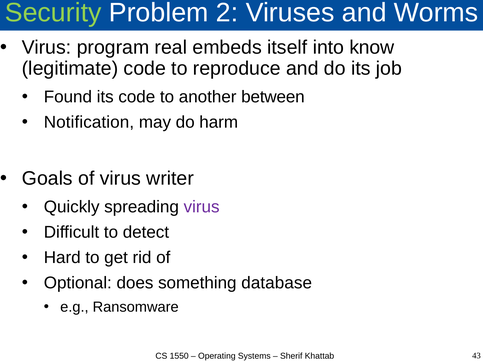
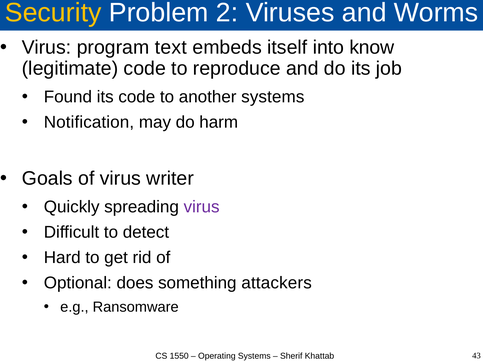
Security colour: light green -> yellow (53, 13)
real: real -> text (171, 48)
another between: between -> systems (273, 97)
database: database -> attackers (277, 283)
